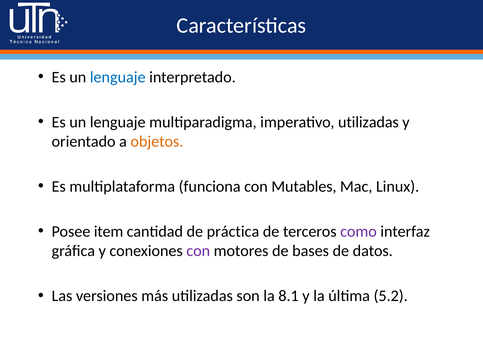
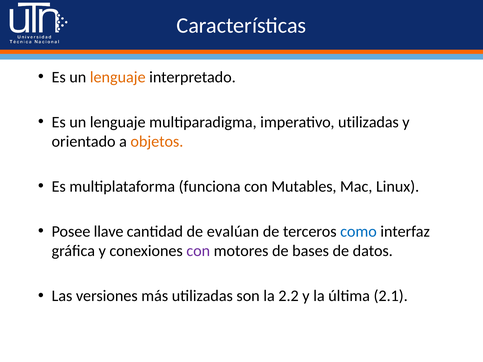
lenguaje colour: blue -> orange (118, 77)
item: item -> llave (109, 232)
práctica: práctica -> evalúan (233, 232)
como colour: purple -> blue (358, 232)
8.1: 8.1 -> 2.2 (289, 296)
5.2: 5.2 -> 2.1 (391, 296)
